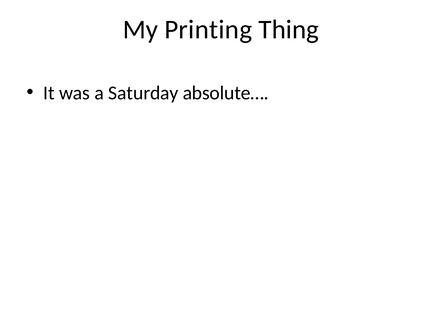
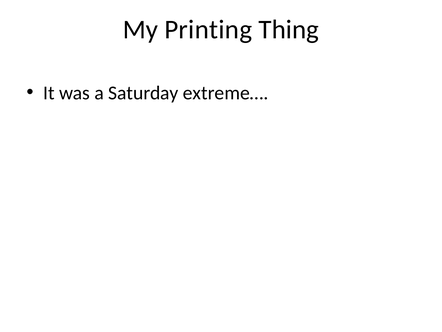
absolute…: absolute… -> extreme… (226, 93)
